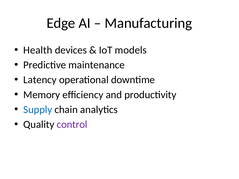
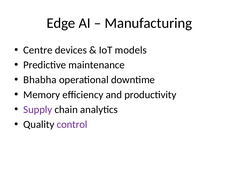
Health: Health -> Centre (38, 50)
Latency: Latency -> Bhabha (40, 80)
Supply colour: blue -> purple (38, 110)
